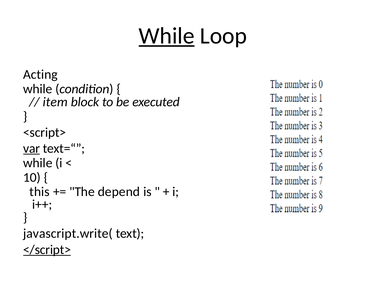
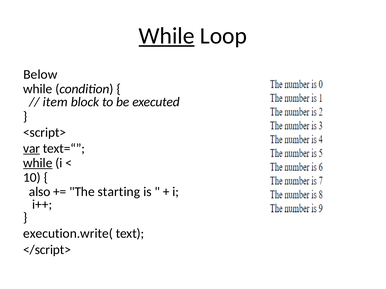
Acting: Acting -> Below (40, 75)
while underline: none -> present (38, 163)
this: this -> also (40, 192)
depend: depend -> starting (119, 192)
javascript.write(: javascript.write( -> execution.write( (68, 234)
</script> underline: present -> none (47, 250)
